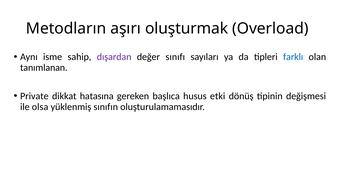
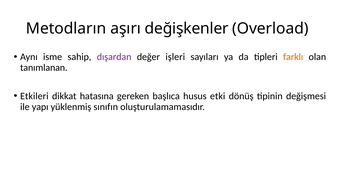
oluşturmak: oluşturmak -> değişkenler (187, 29)
sınıfı: sınıfı -> işleri (175, 57)
farklı colour: blue -> orange (293, 57)
Private: Private -> Etkileri (34, 96)
olsa: olsa -> yapı (40, 107)
